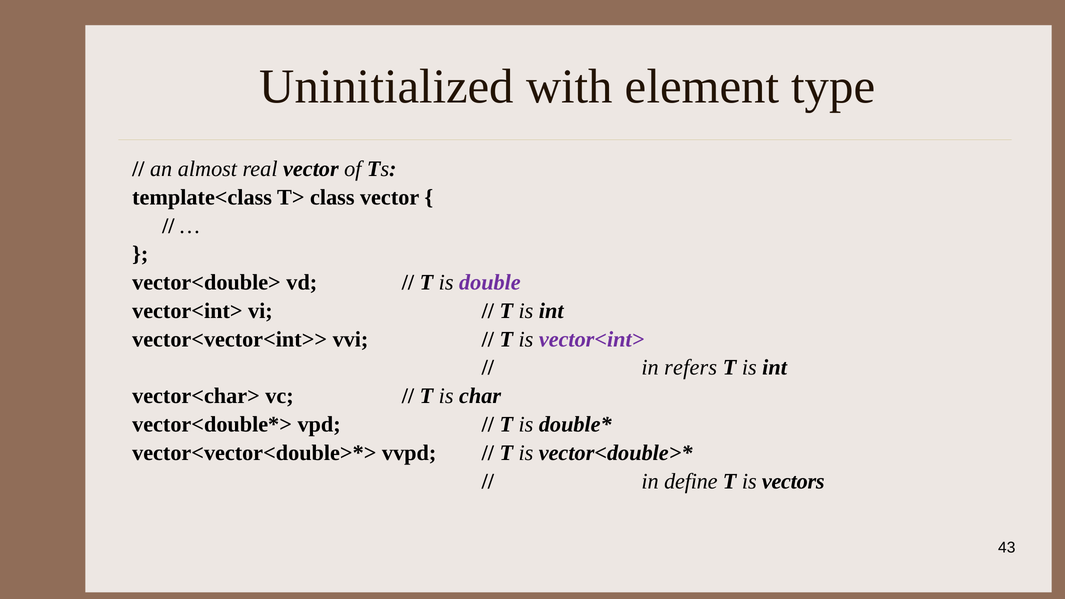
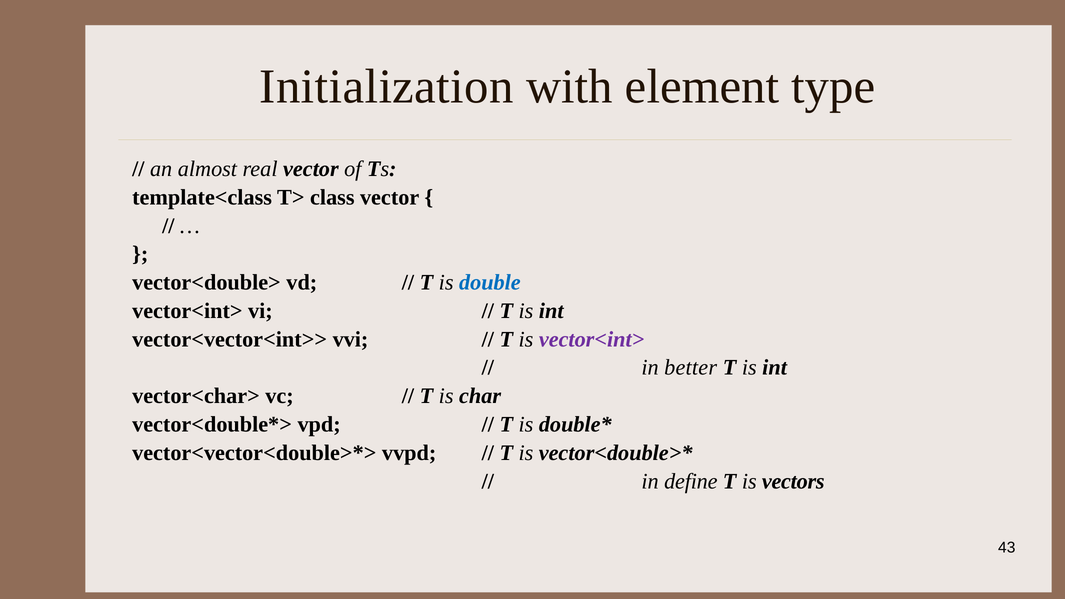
Uninitialized: Uninitialized -> Initialization (386, 87)
double colour: purple -> blue (490, 283)
refers: refers -> better (691, 368)
